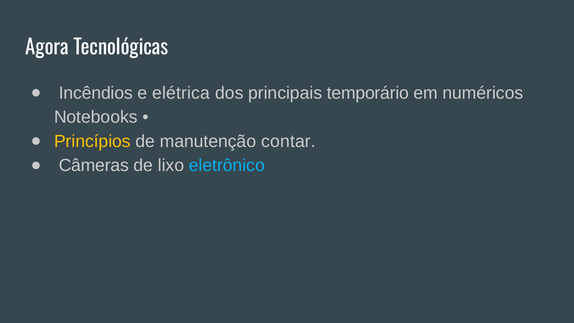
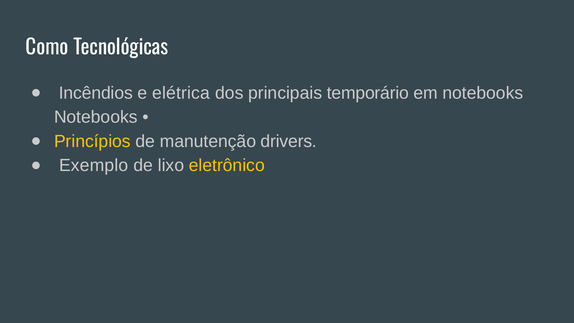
Agora: Agora -> Como (47, 48)
em numéricos: numéricos -> notebooks (483, 93)
contar: contar -> drivers (289, 141)
Câmeras: Câmeras -> Exemplo (94, 165)
eletrônico colour: light blue -> yellow (227, 165)
